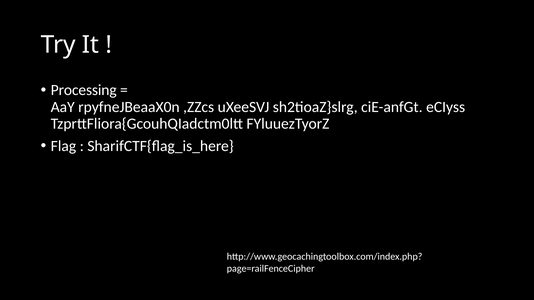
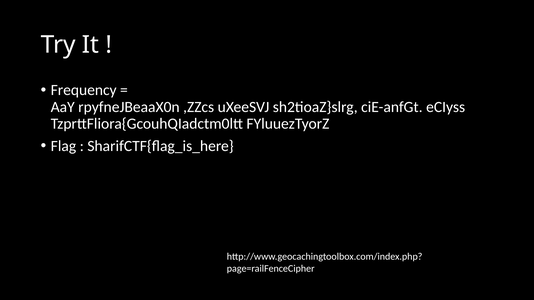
Processing: Processing -> Frequency (84, 90)
